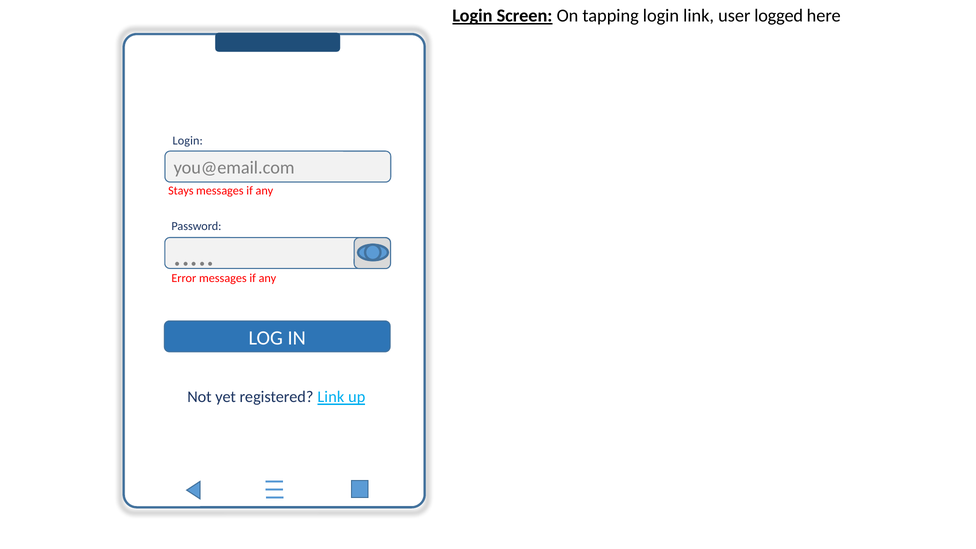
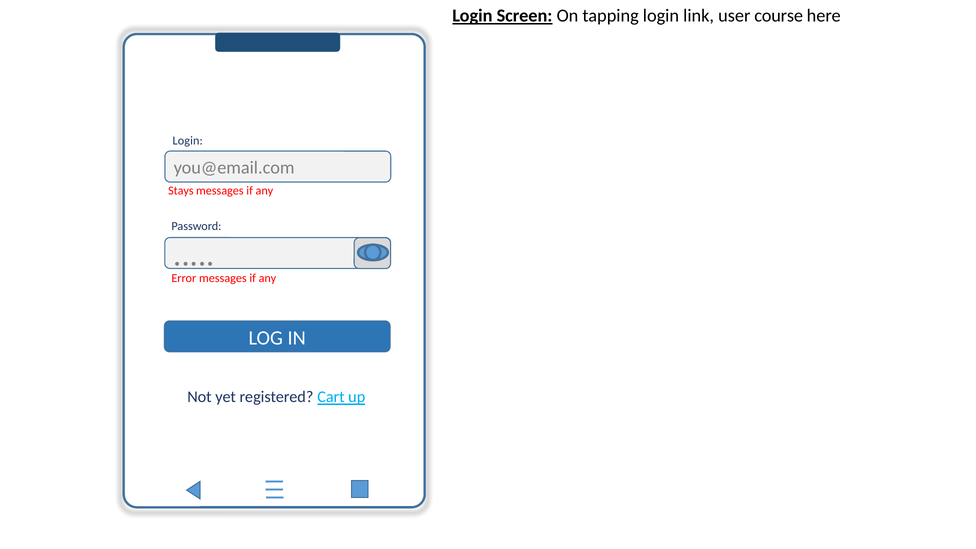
logged: logged -> course (779, 16)
registered Link: Link -> Cart (331, 397)
